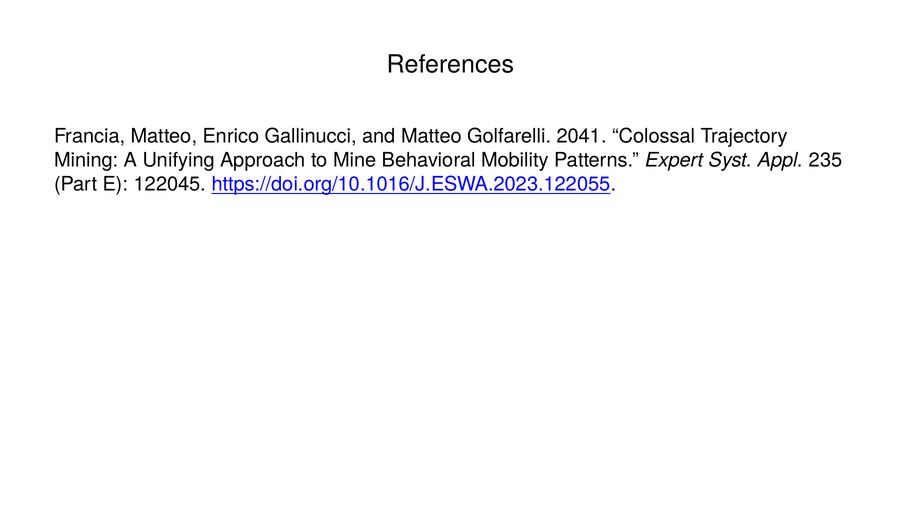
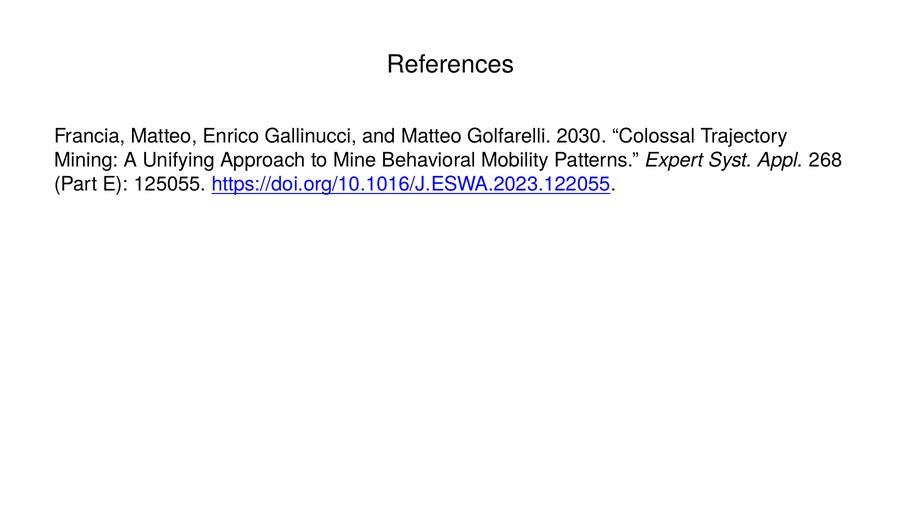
2041: 2041 -> 2030 (582, 136)
235: 235 -> 268 (826, 160)
122045: 122045 -> 125055 (170, 184)
